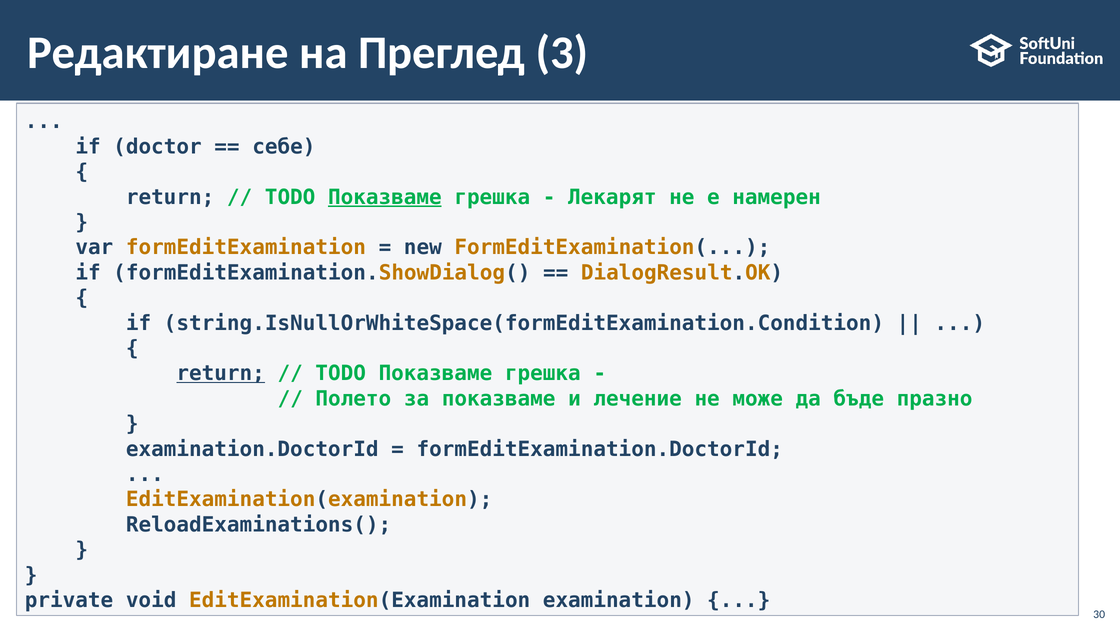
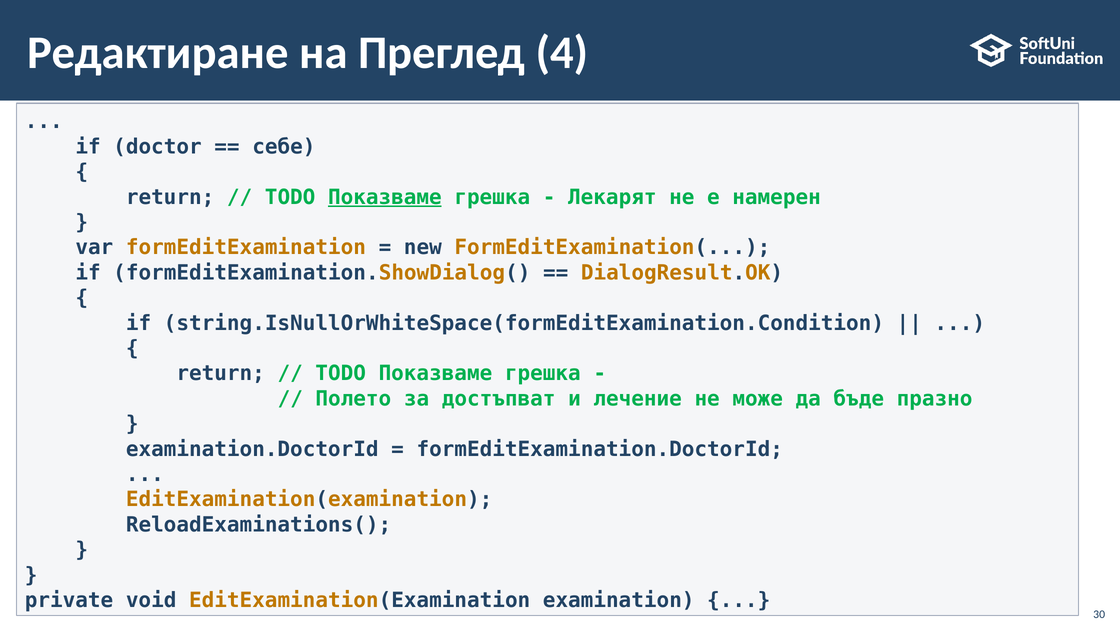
3: 3 -> 4 (562, 53)
return underline: present -> none (221, 374)
за показваме: показваме -> достъпват (499, 399)
